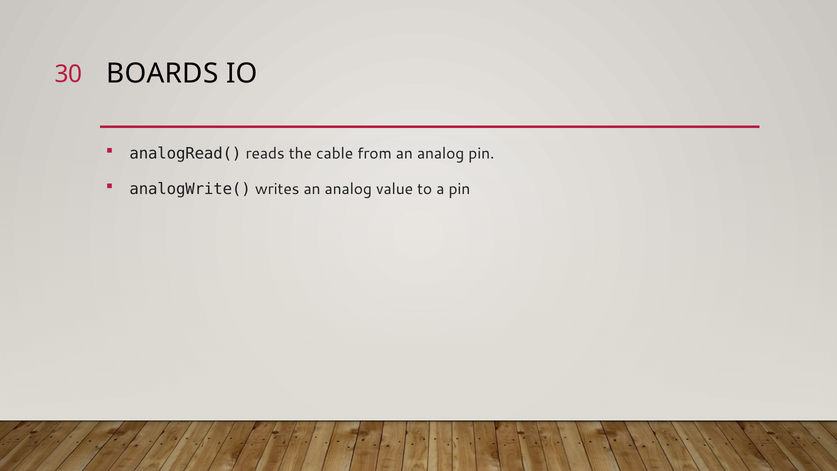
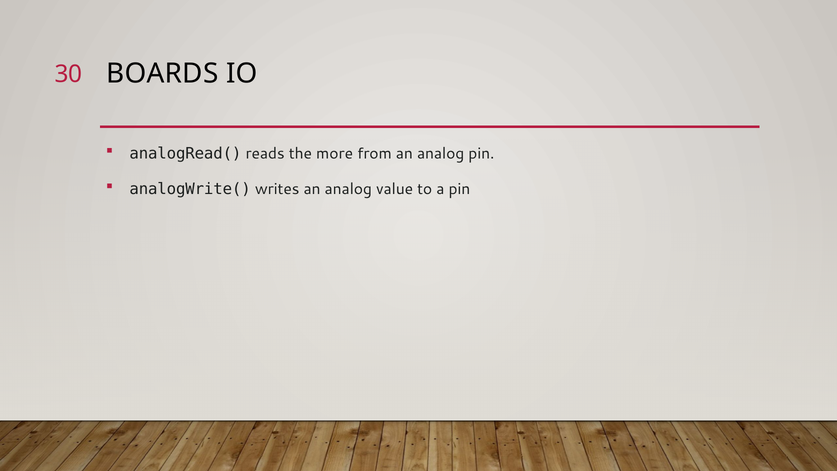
cable: cable -> more (335, 153)
